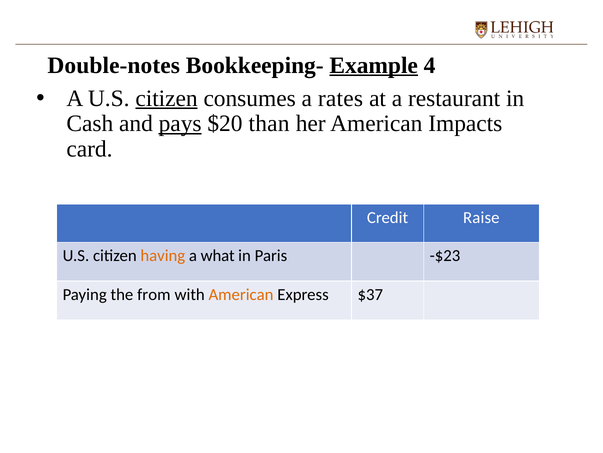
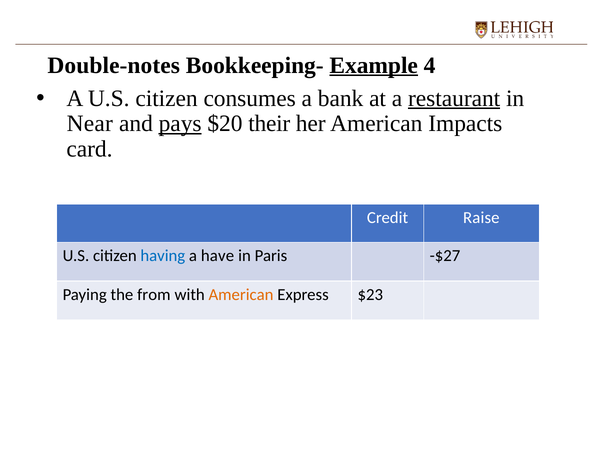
citizen underline: present -> none (167, 98)
rates: rates -> bank (341, 98)
restaurant underline: none -> present (454, 98)
Cash: Cash -> Near (90, 124)
than: than -> their (269, 124)
having colour: orange -> blue (163, 255)
what: what -> have (218, 255)
-$23: -$23 -> -$27 (445, 255)
$37: $37 -> $23 (370, 294)
